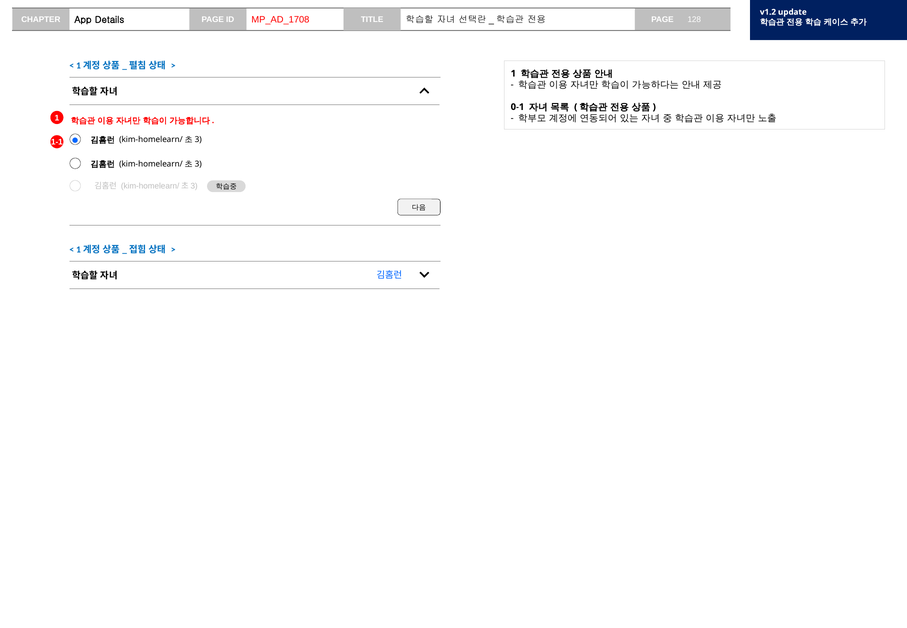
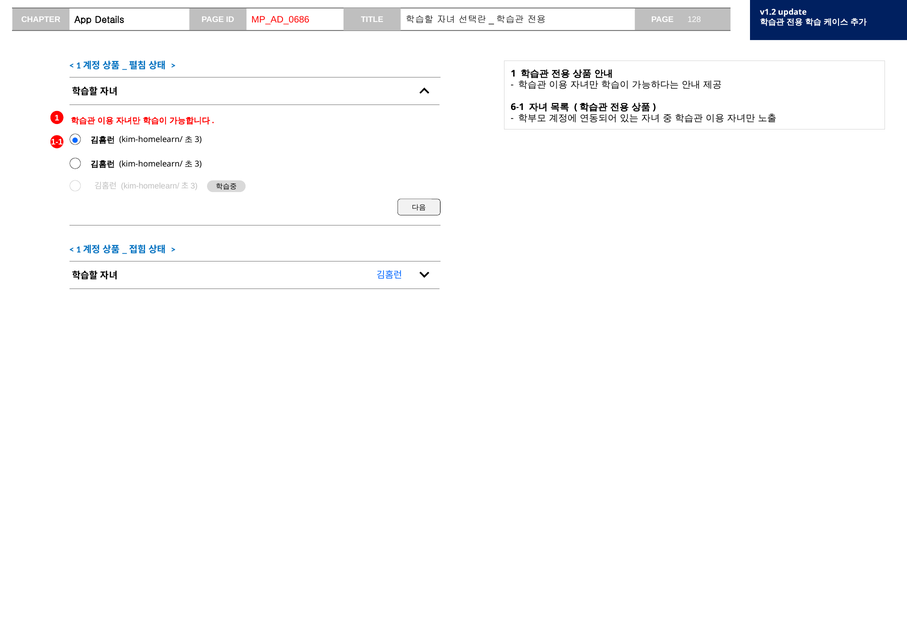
MP_AD_1708: MP_AD_1708 -> MP_AD_0686 (280, 20)
0-1: 0-1 -> 6-1 (517, 107)
